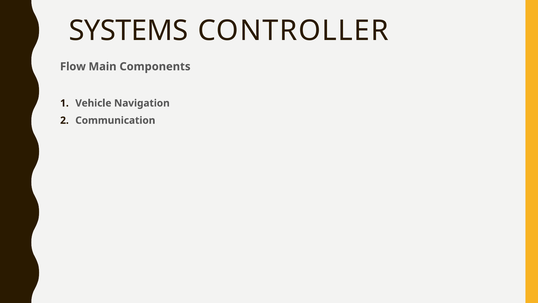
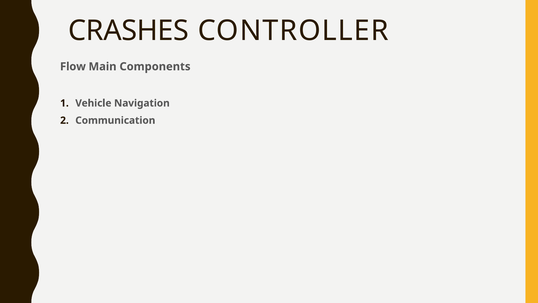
SYSTEMS: SYSTEMS -> CRASHES (129, 31)
